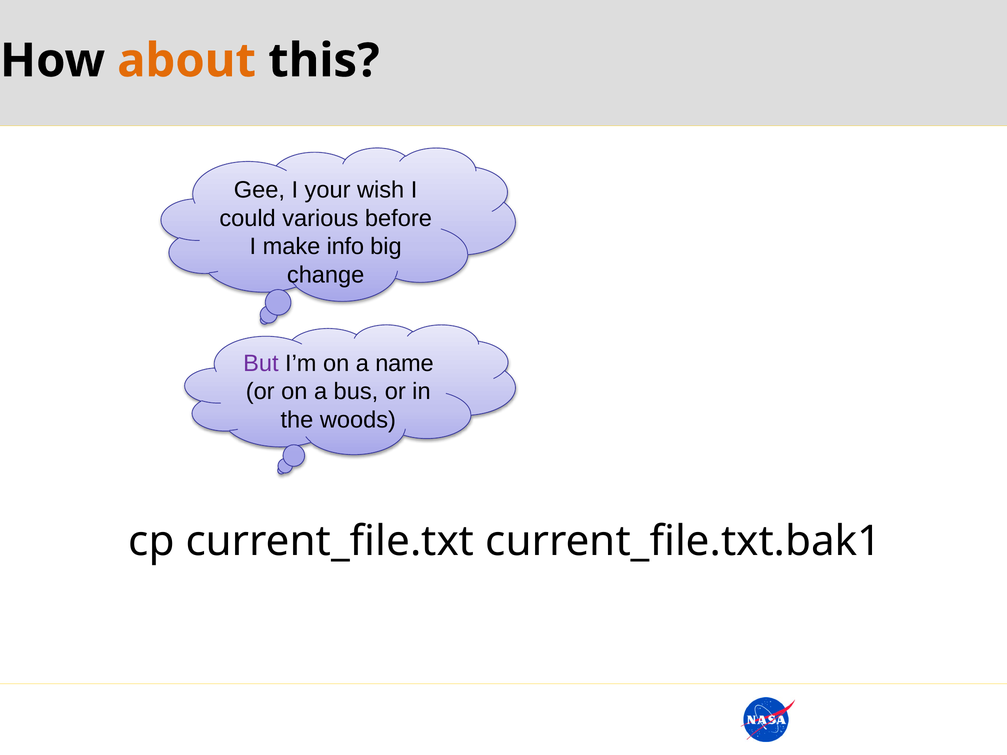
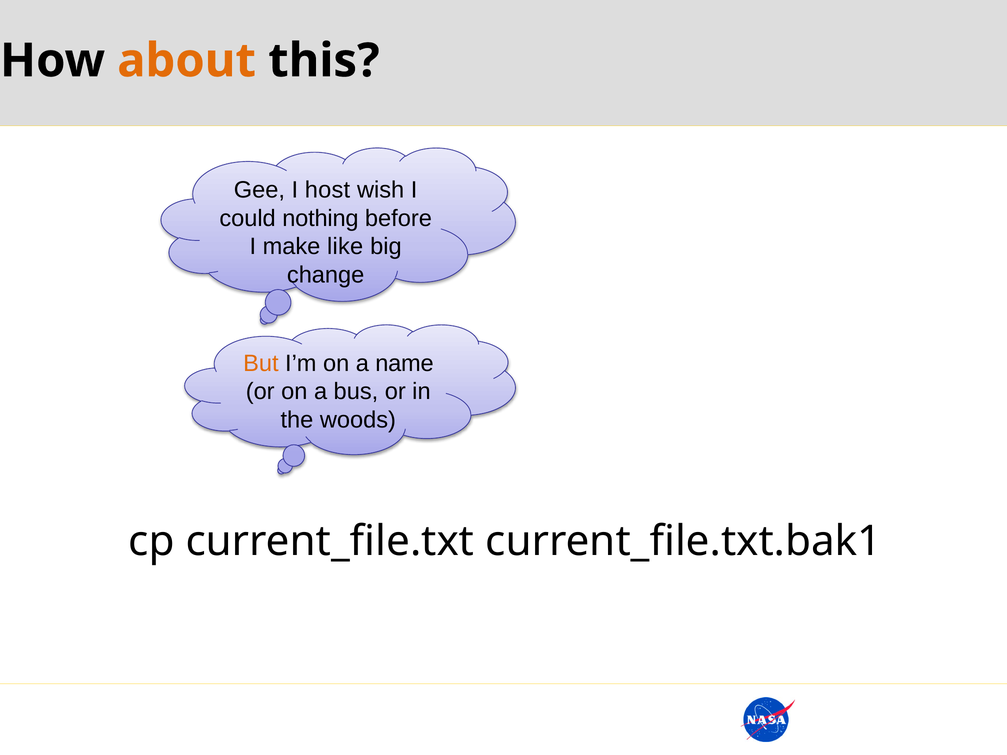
your: your -> host (327, 190)
various: various -> nothing (320, 218)
info: info -> like (345, 247)
But colour: purple -> orange (261, 363)
